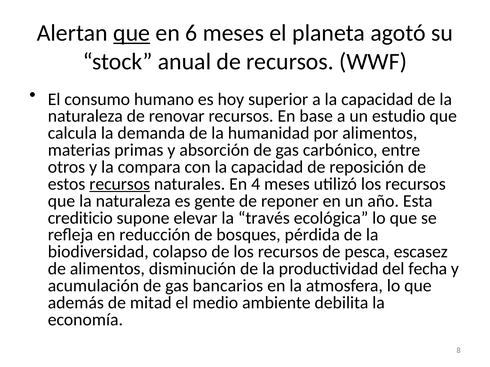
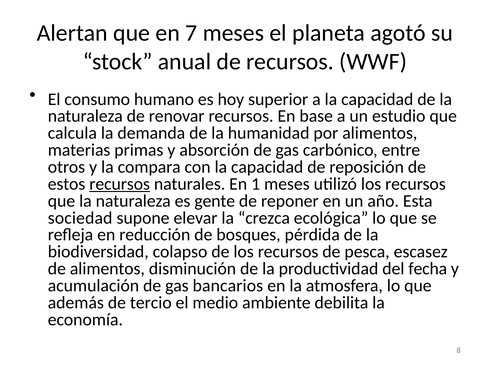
que underline: present -> none (132, 33)
6: 6 -> 7 (191, 33)
4: 4 -> 1 (256, 184)
crediticio: crediticio -> sociedad (80, 218)
través: través -> crezca (264, 218)
mitad: mitad -> tercio (151, 303)
